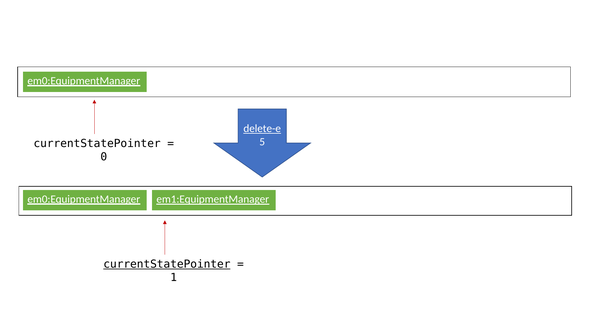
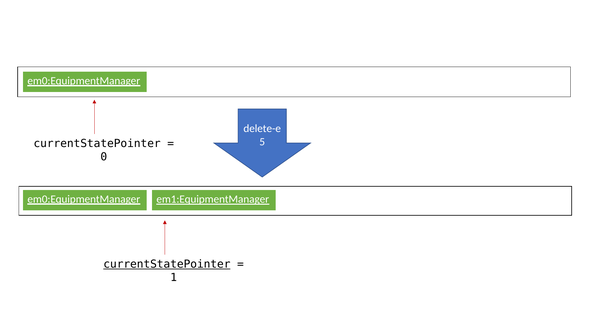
delete-e underline: present -> none (262, 129)
